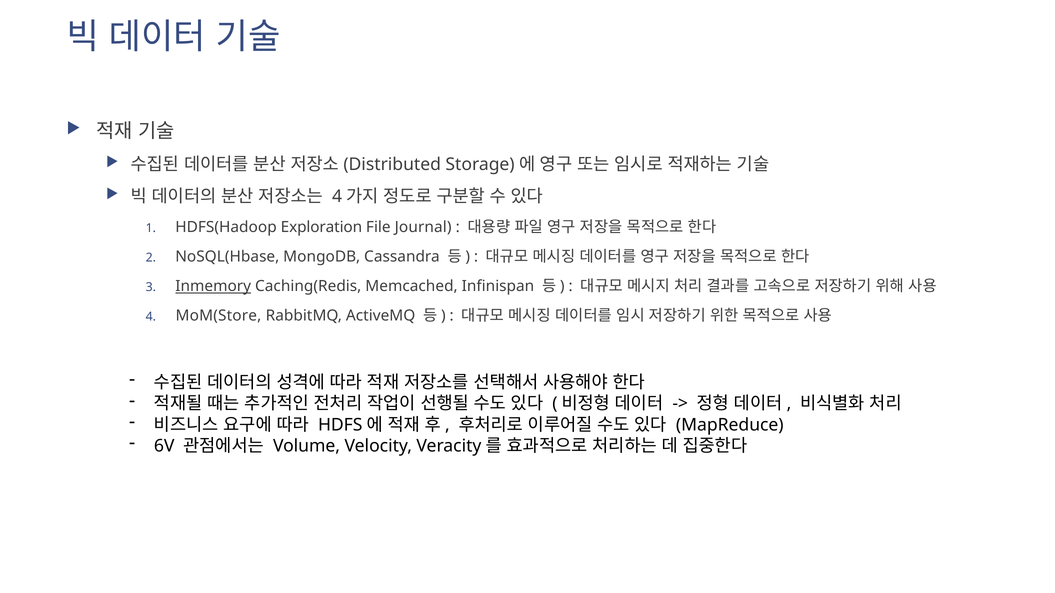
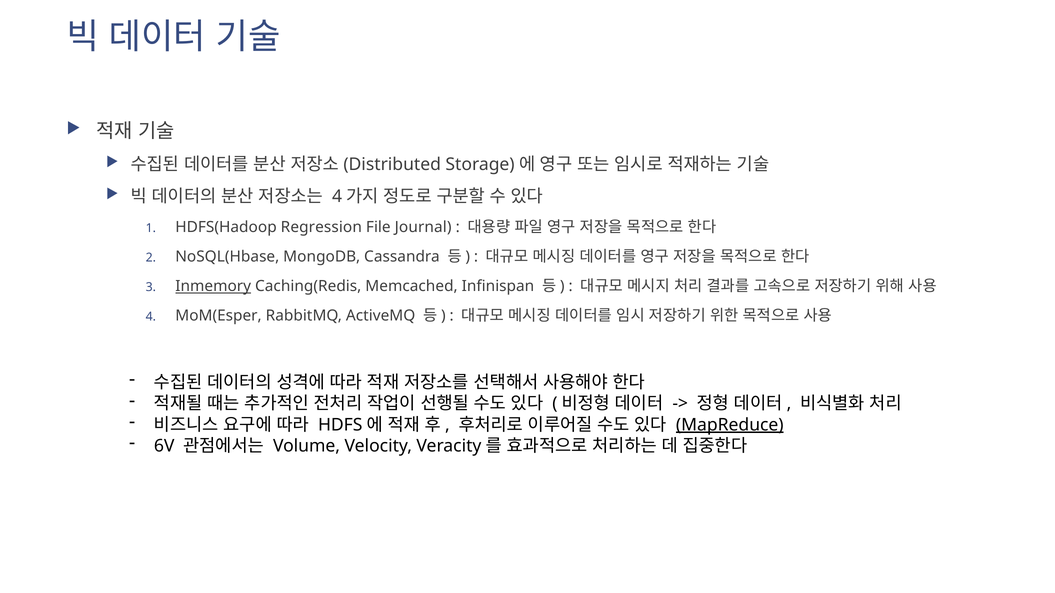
Exploration: Exploration -> Regression (321, 227)
MoM(Store: MoM(Store -> MoM(Esper (219, 316)
MapReduce underline: none -> present (730, 425)
